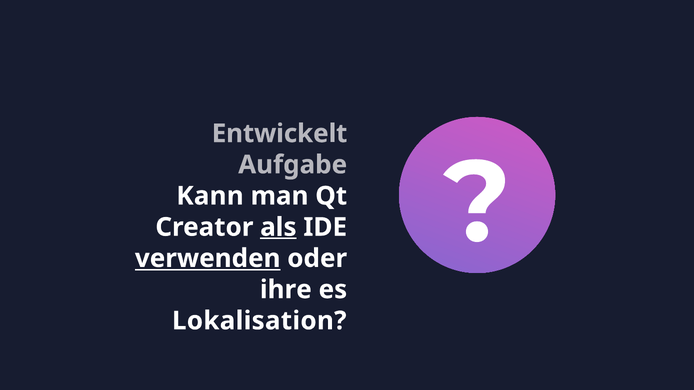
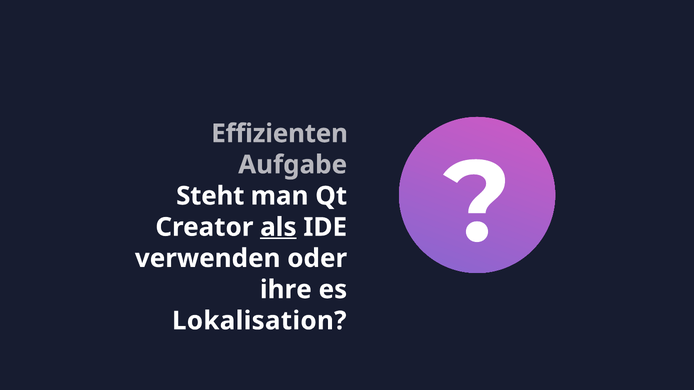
Entwickelt: Entwickelt -> Effizienten (280, 134)
Kann: Kann -> Steht (210, 196)
verwenden underline: present -> none (208, 259)
